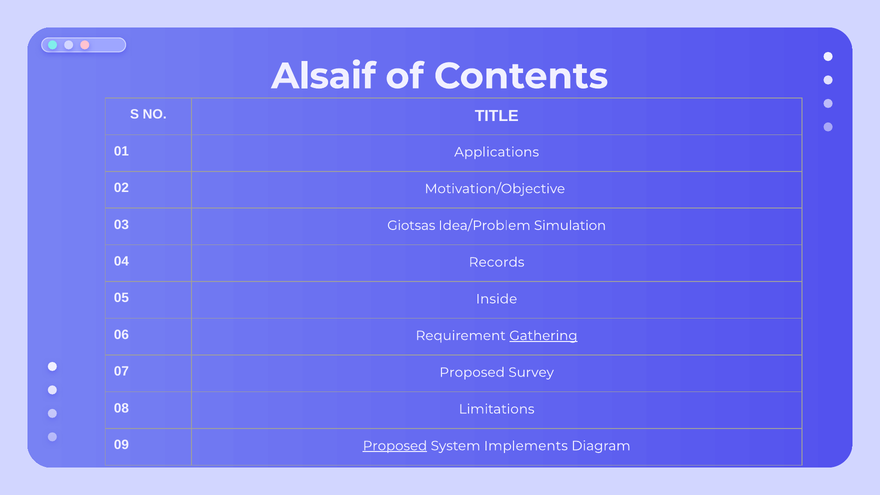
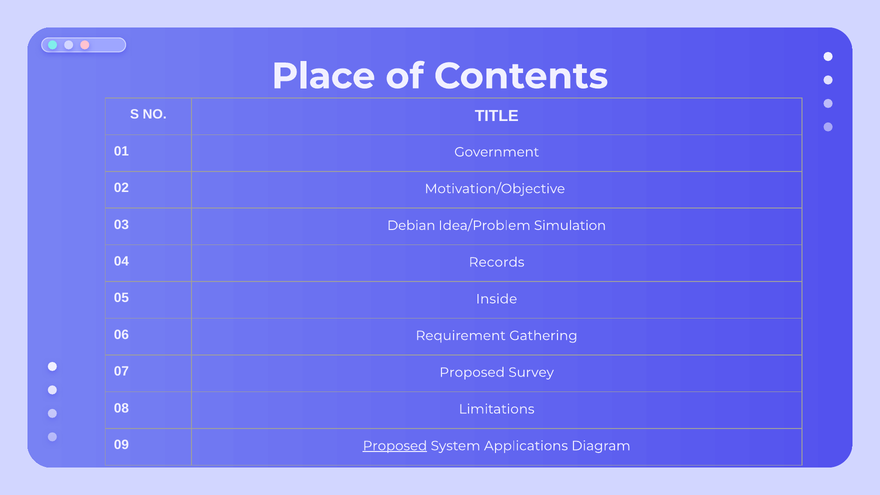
Alsaif: Alsaif -> Place (323, 76)
Applications: Applications -> Government (497, 152)
Giotsas: Giotsas -> Debian (411, 226)
Gathering underline: present -> none (543, 336)
Implements: Implements -> Applications (526, 446)
